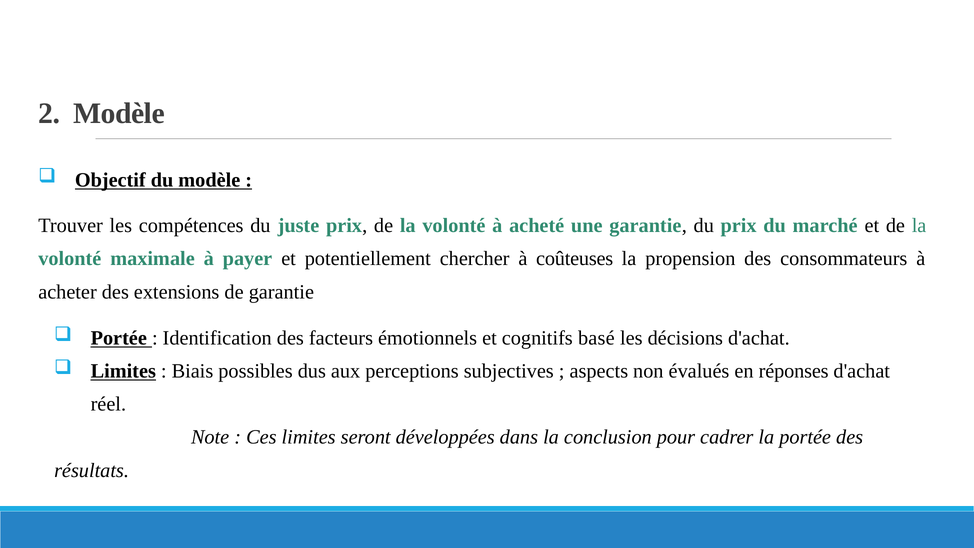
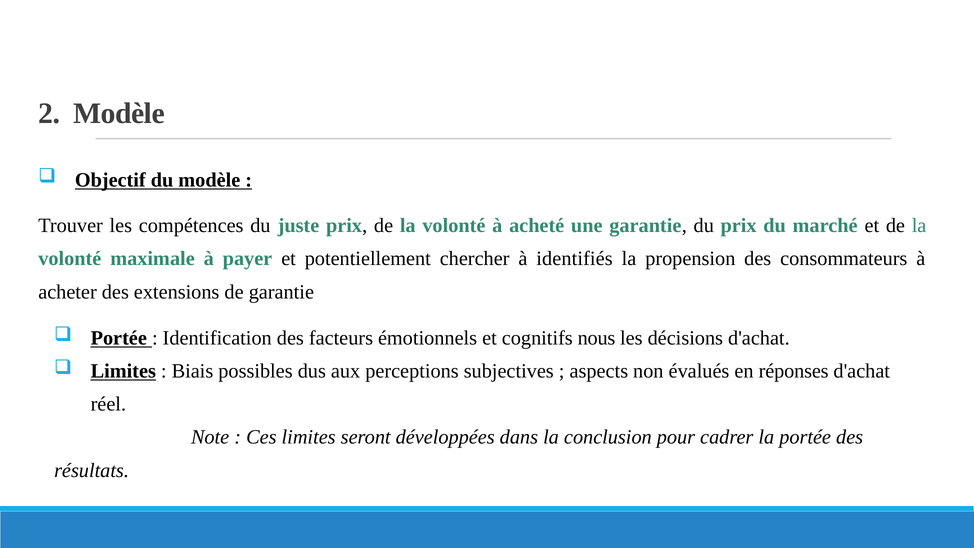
coûteuses: coûteuses -> identifiés (575, 259)
basé: basé -> nous (597, 338)
